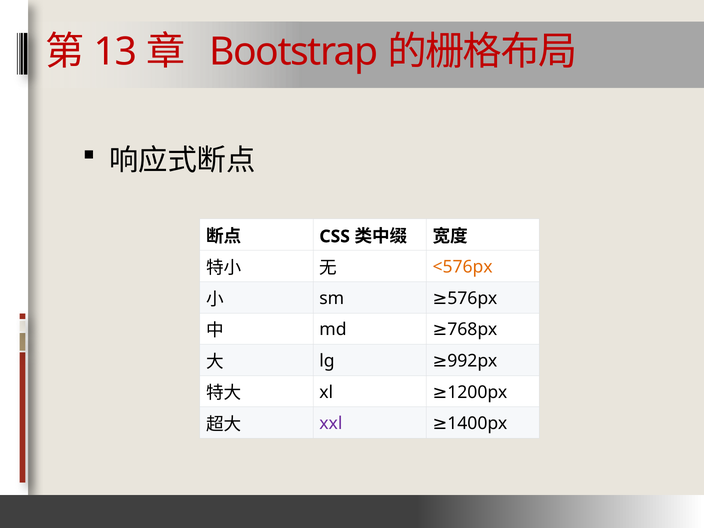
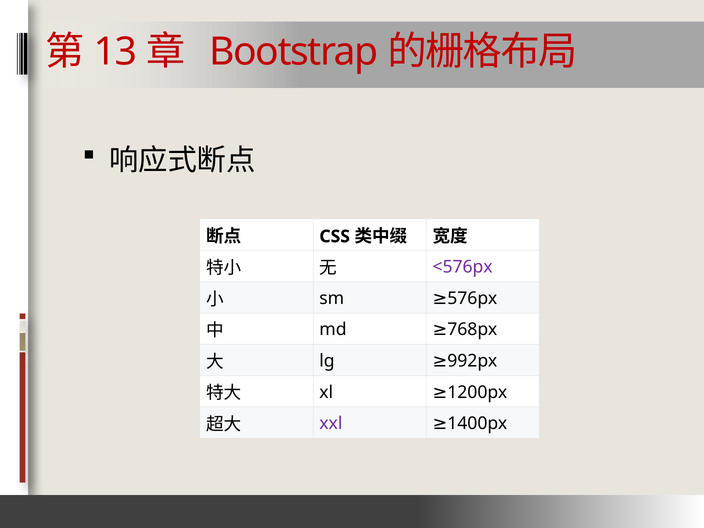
<576px colour: orange -> purple (463, 267)
